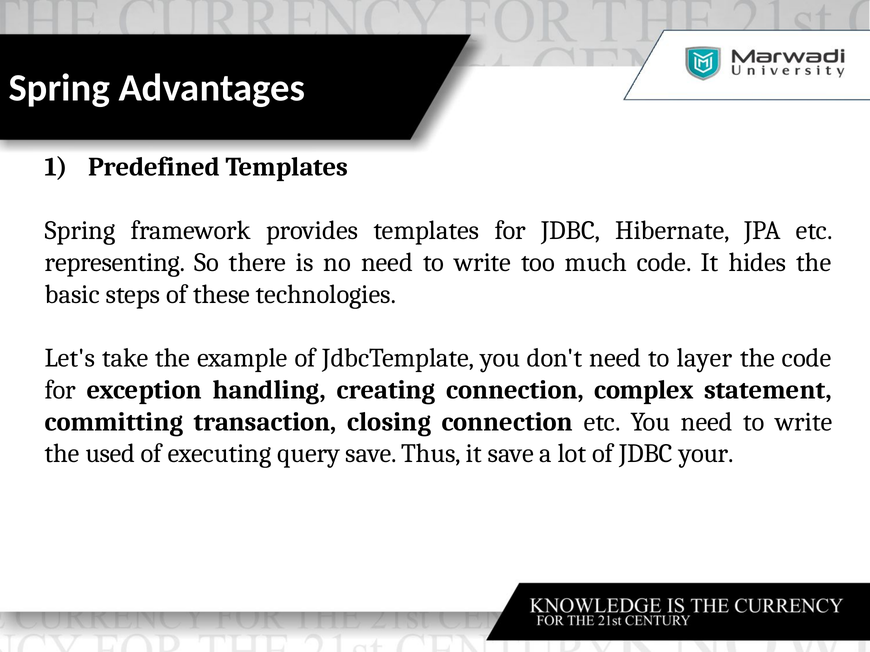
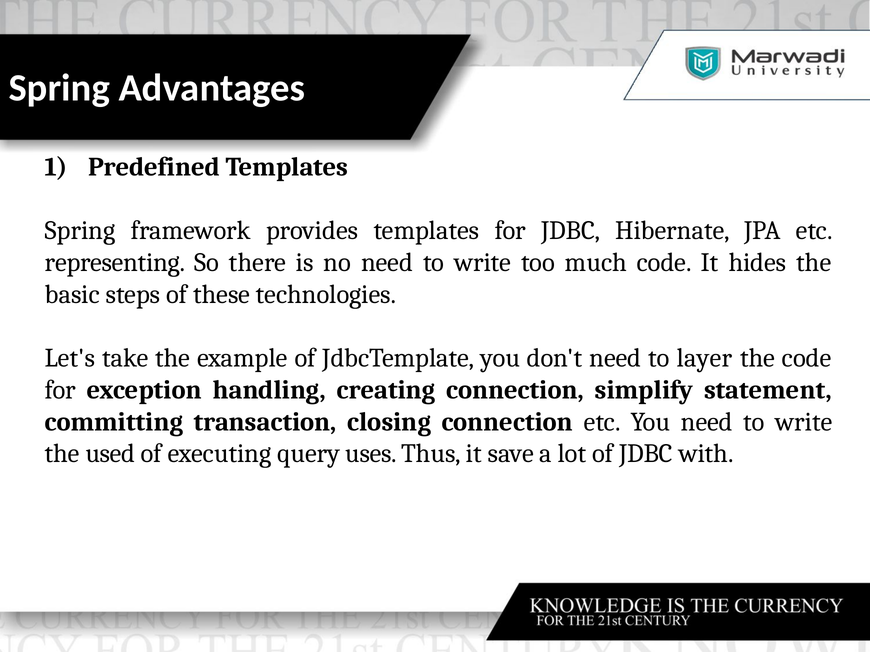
complex: complex -> simplify (644, 390)
query save: save -> uses (371, 454)
your: your -> with (706, 454)
